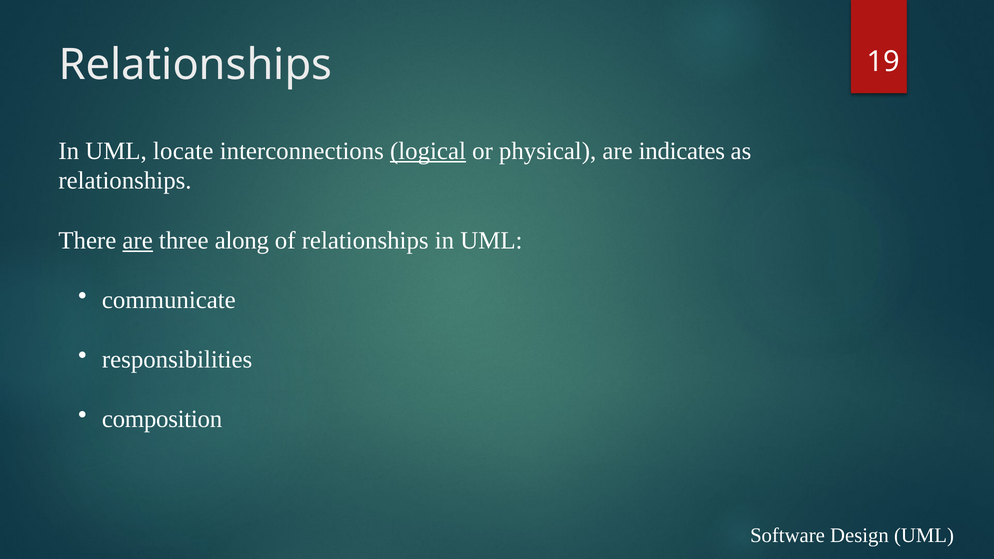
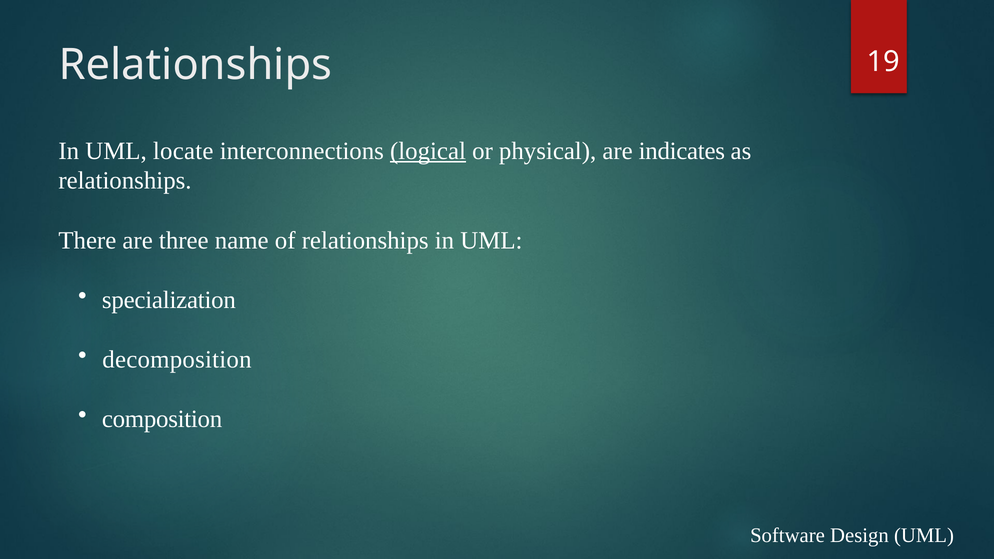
are underline: present -> none (138, 240)
along: along -> name (242, 240)
communicate: communicate -> specialization (169, 300)
responsibilities: responsibilities -> decomposition (177, 360)
